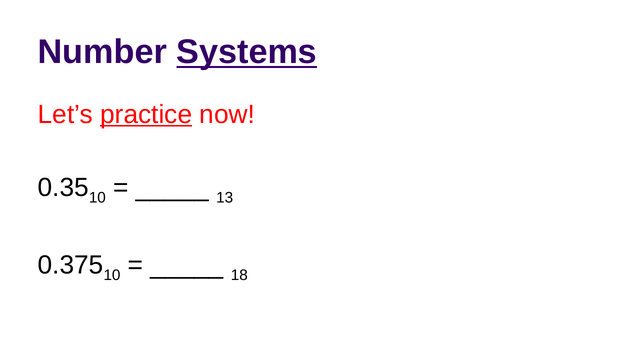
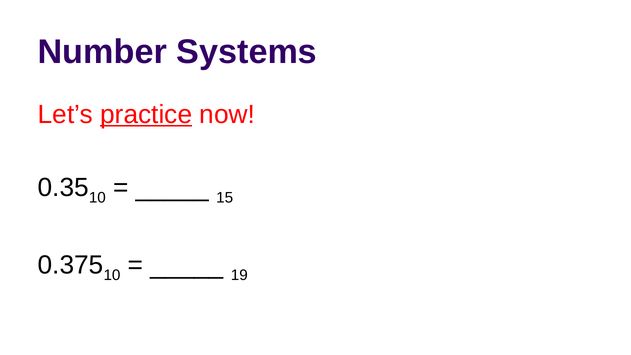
Systems underline: present -> none (247, 52)
13: 13 -> 15 (225, 198)
18: 18 -> 19 (239, 275)
